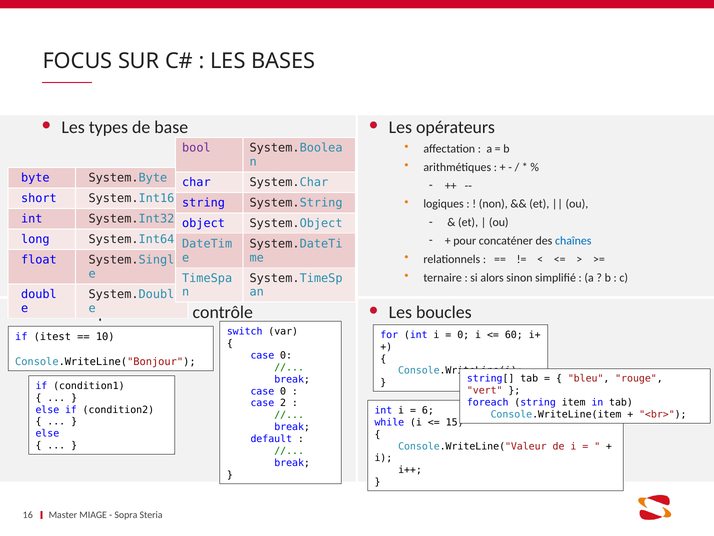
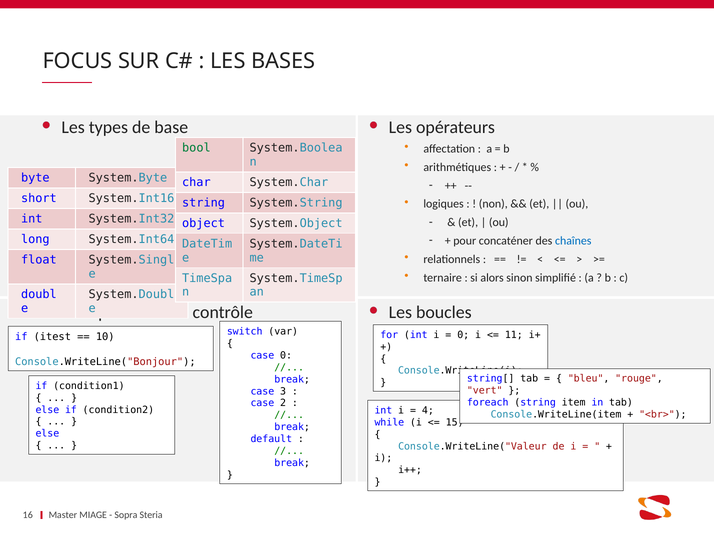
bool colour: purple -> green (196, 148)
60: 60 -> 11 (514, 335)
0: 0 -> 3 (283, 391)
6: 6 -> 4 (428, 410)
